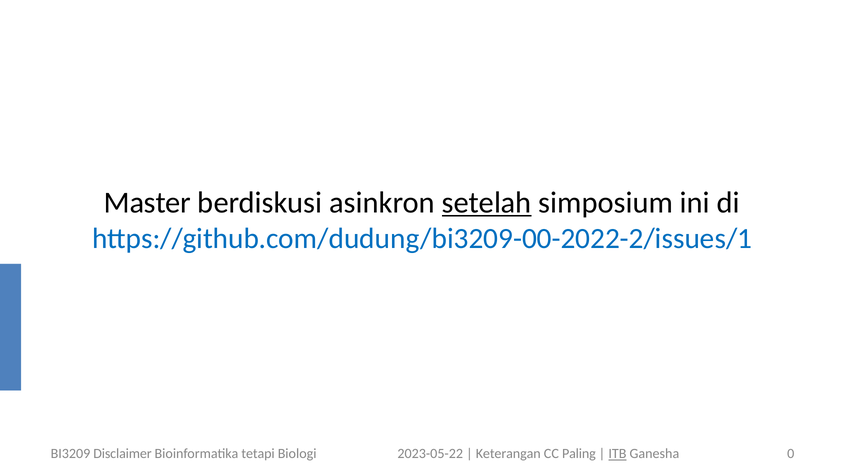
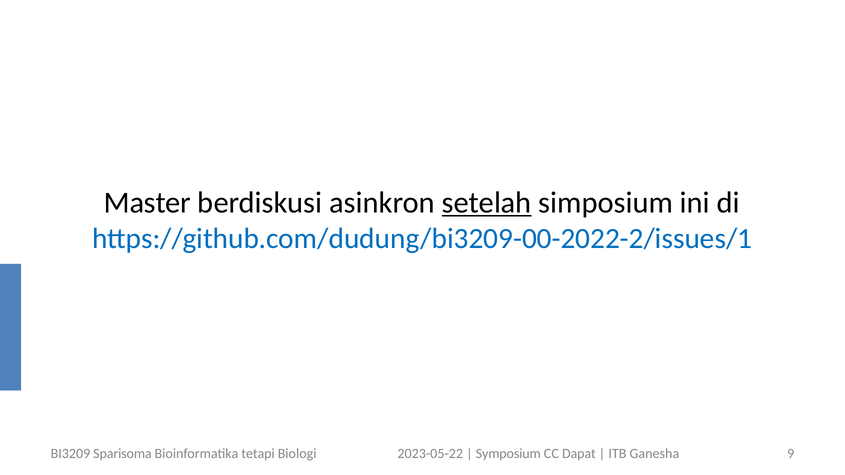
Disclaimer: Disclaimer -> Sparisoma (122, 454)
Keterangan: Keterangan -> Symposium (508, 454)
Paling: Paling -> Dapat (579, 454)
ITB underline: present -> none (617, 454)
0: 0 -> 9 (791, 454)
